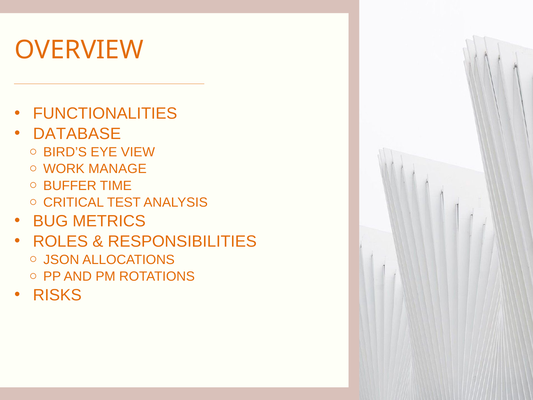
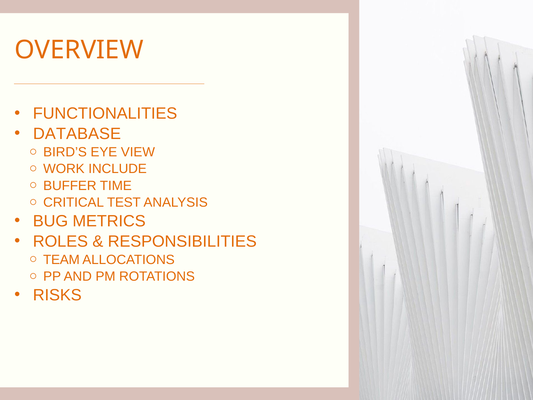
MANAGE: MANAGE -> INCLUDE (118, 169)
JSON: JSON -> TEAM (61, 259)
